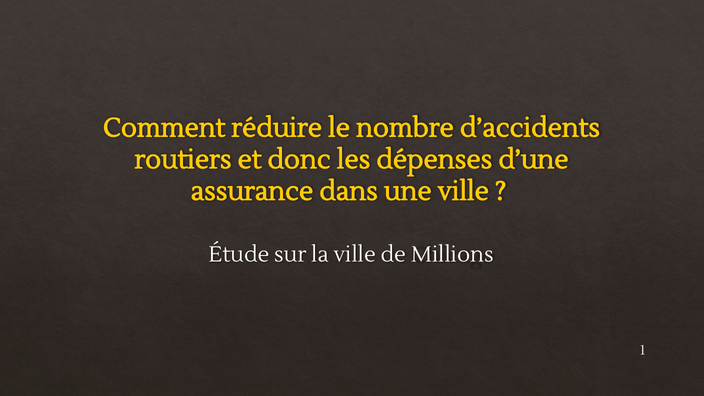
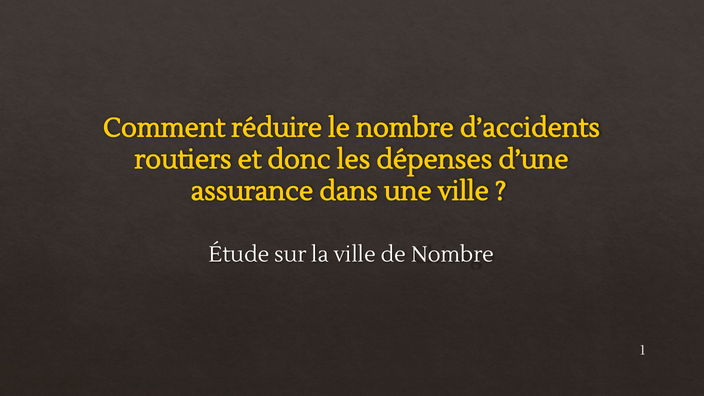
de Millions: Millions -> Nombre (453, 255)
